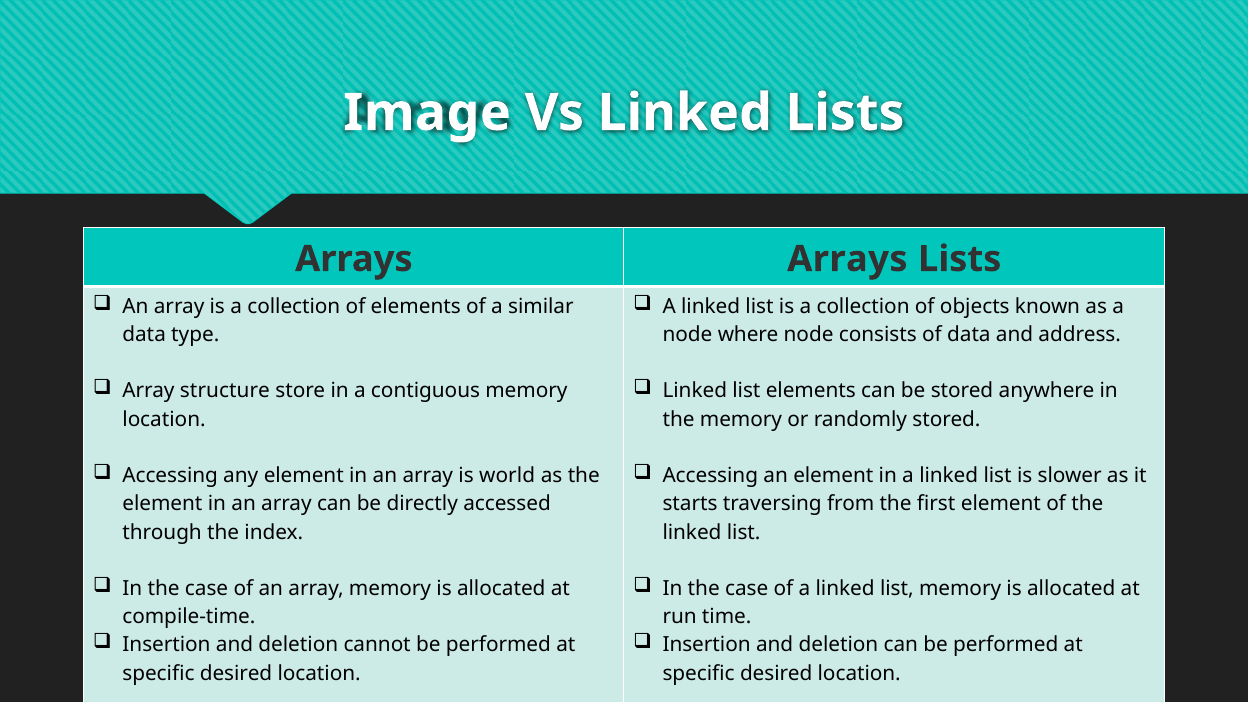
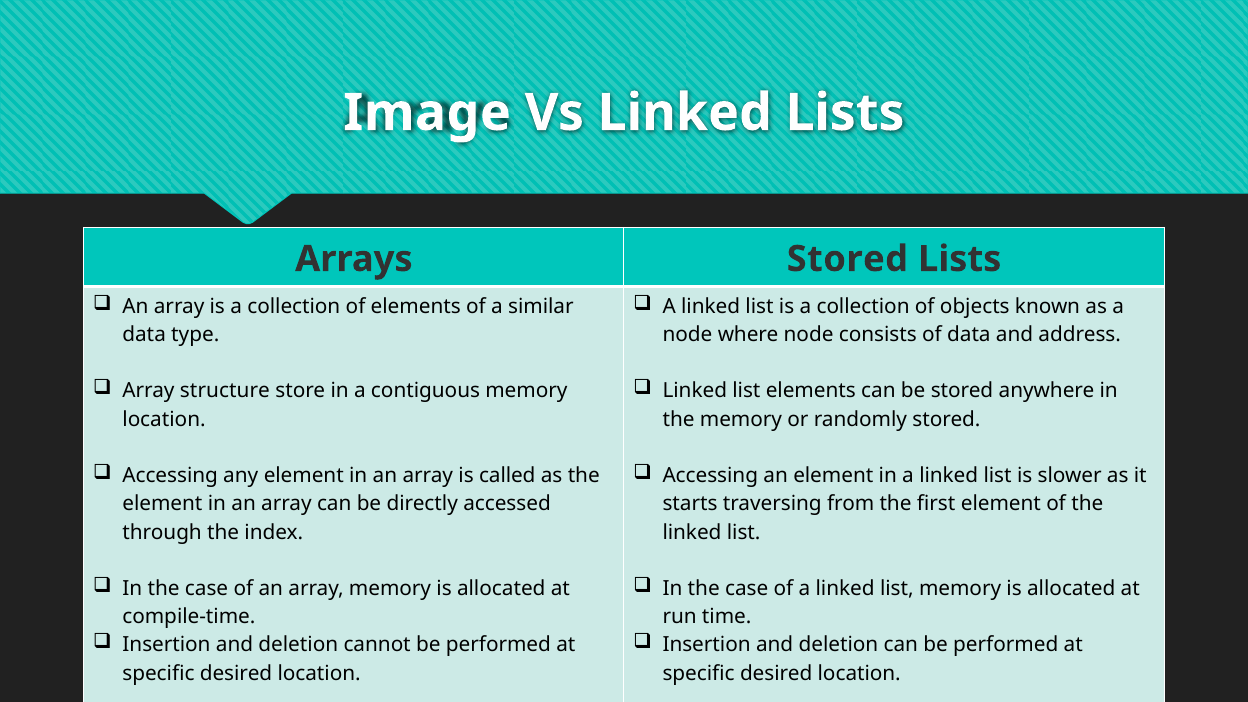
Arrays Arrays: Arrays -> Stored (847, 259)
world: world -> called (507, 476)
